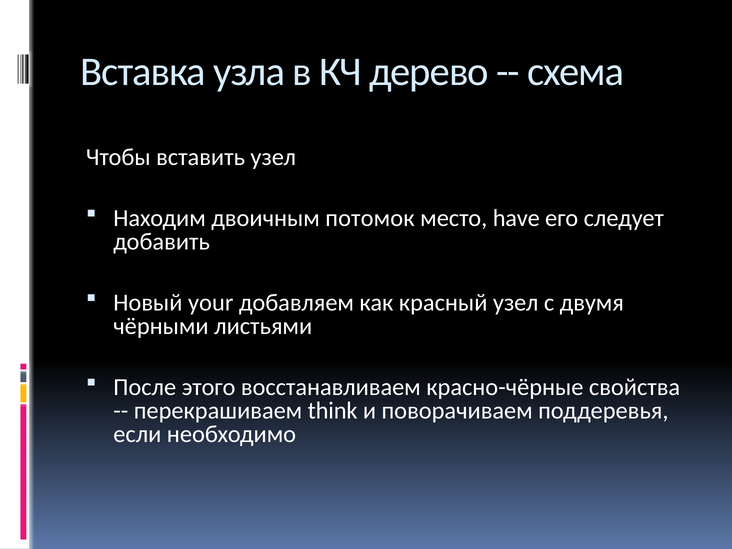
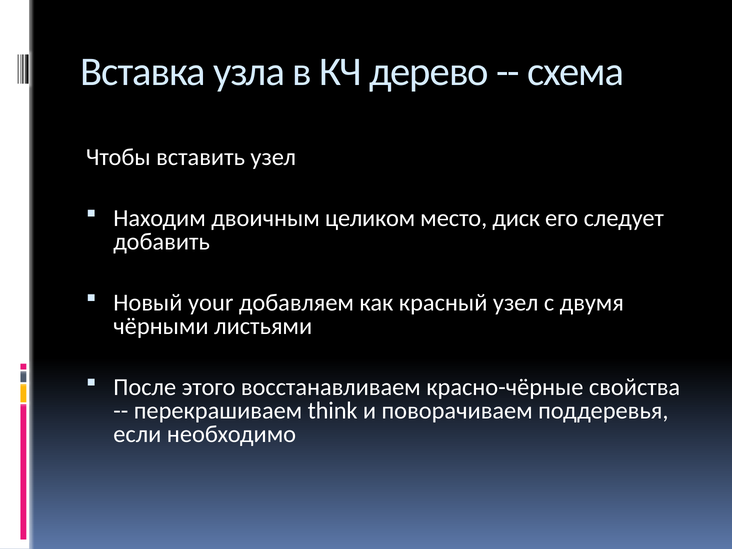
потомок: потомок -> целиком (370, 218)
have: have -> диск (516, 218)
